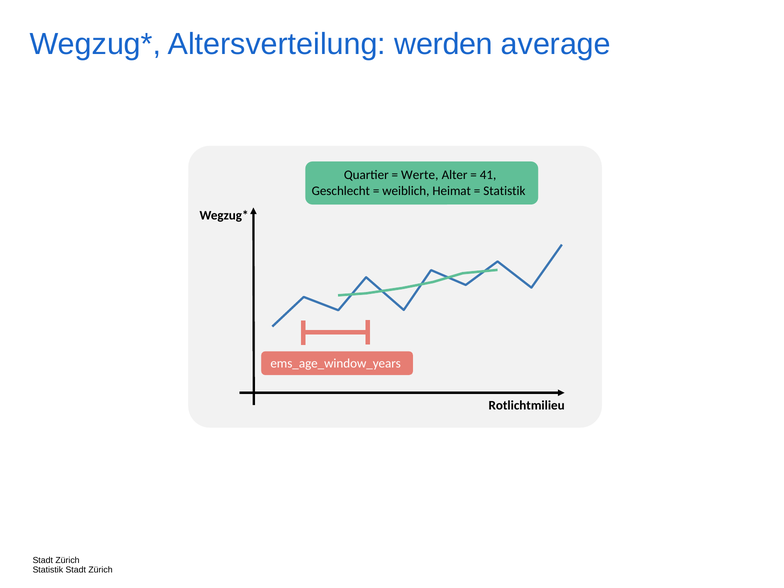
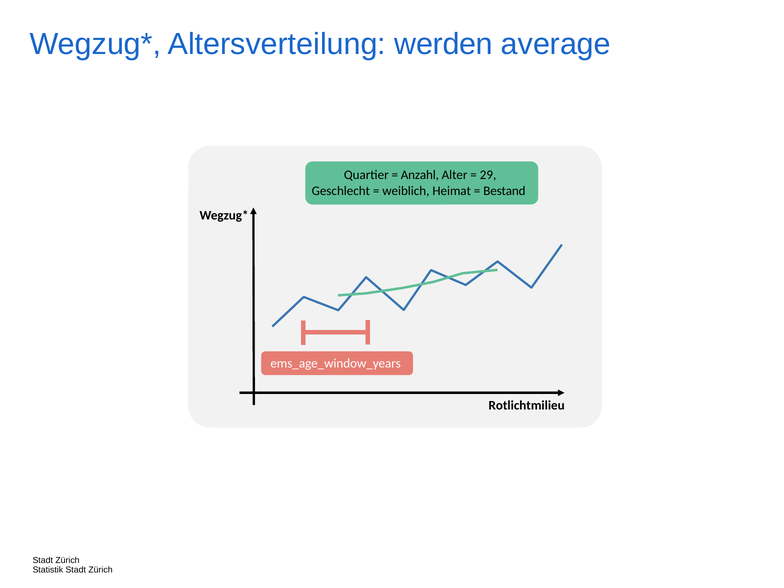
Werte: Werte -> Anzahl (420, 175)
41: 41 -> 29 (488, 175)
Statistik: Statistik -> Bestand (504, 191)
